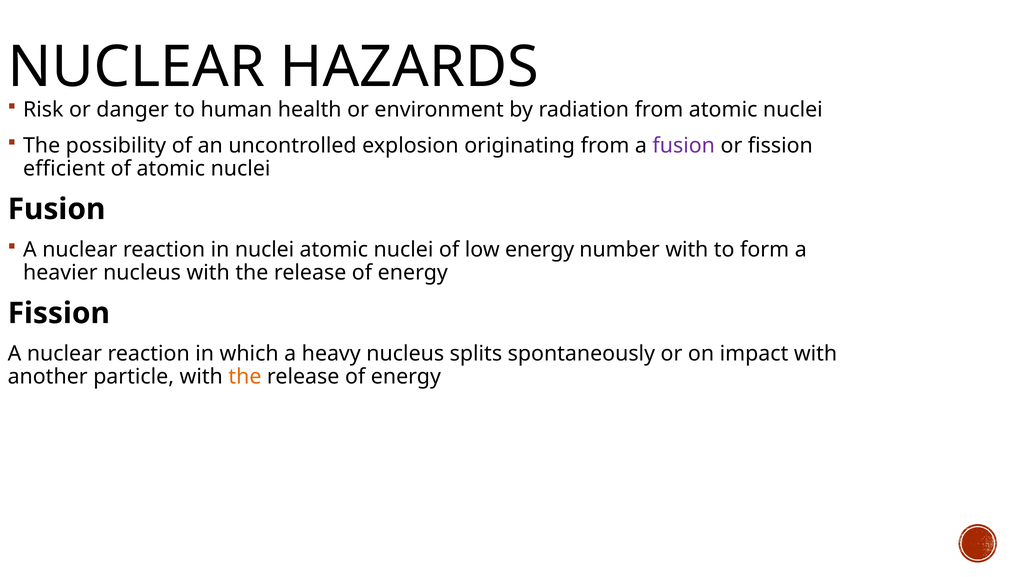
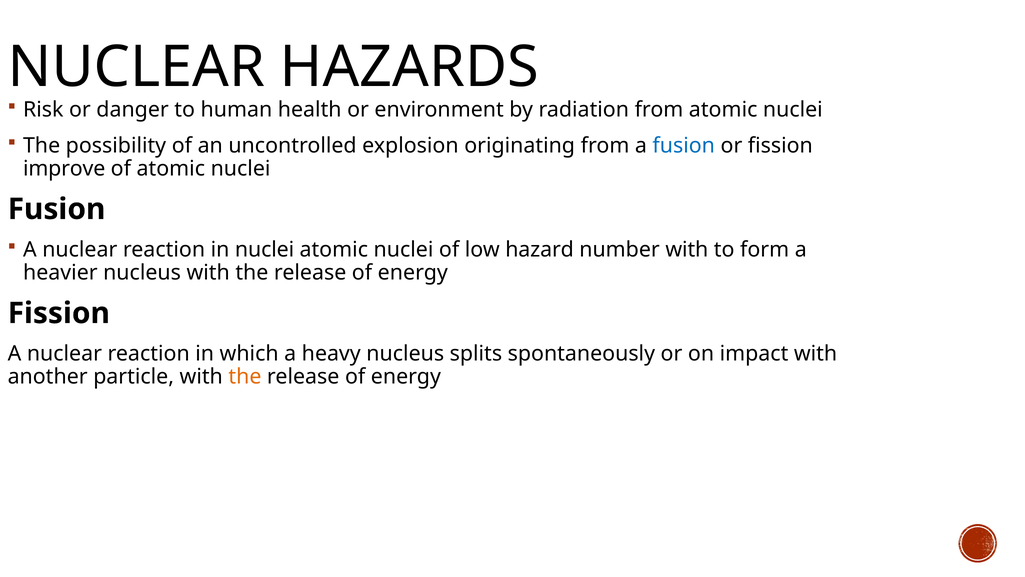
fusion colour: purple -> blue (684, 145)
efficient: efficient -> improve (64, 169)
low energy: energy -> hazard (540, 250)
